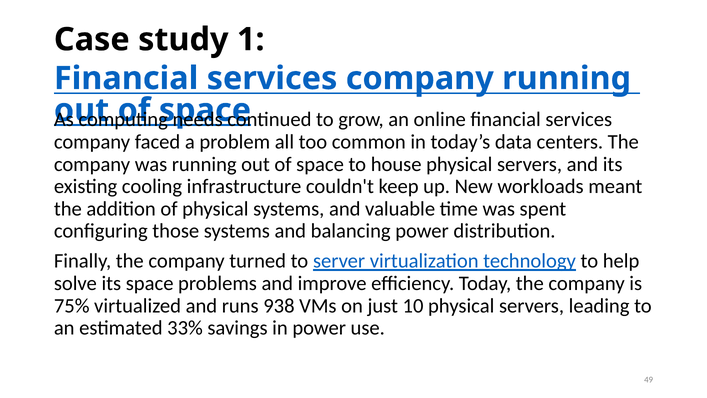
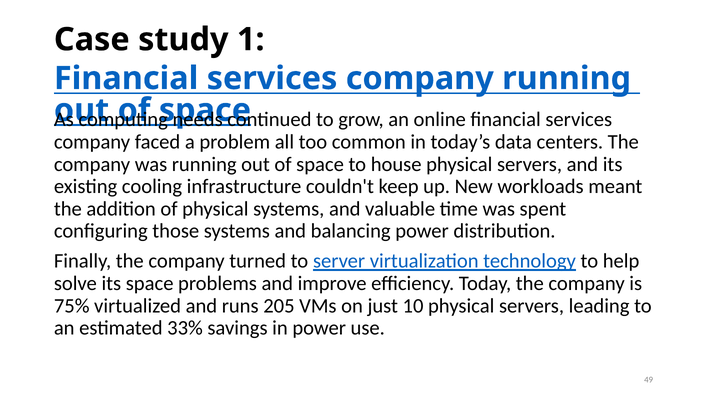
938: 938 -> 205 (279, 305)
